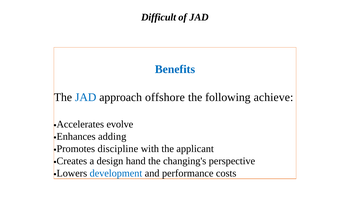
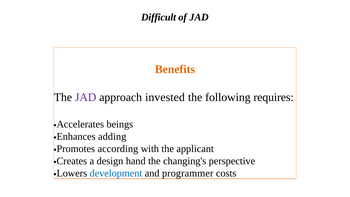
Benefits colour: blue -> orange (175, 69)
JAD colour: blue -> purple (86, 97)
offshore: offshore -> invested (165, 97)
achieve: achieve -> requires (274, 97)
evolve: evolve -> beings (120, 124)
discipline: discipline -> according (118, 149)
performance: performance -> programmer (188, 173)
